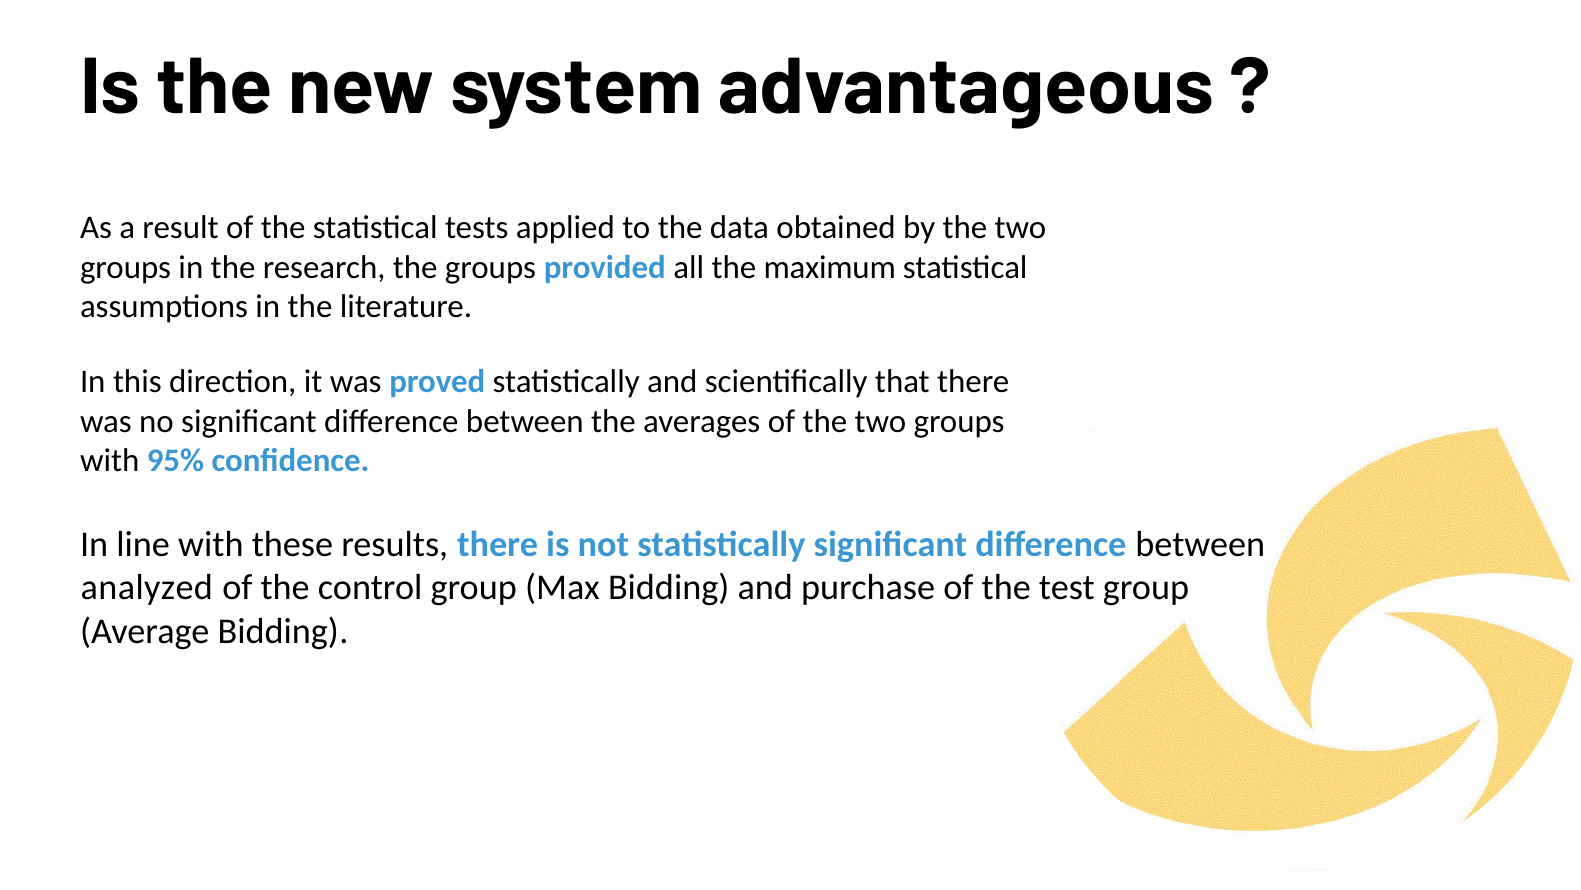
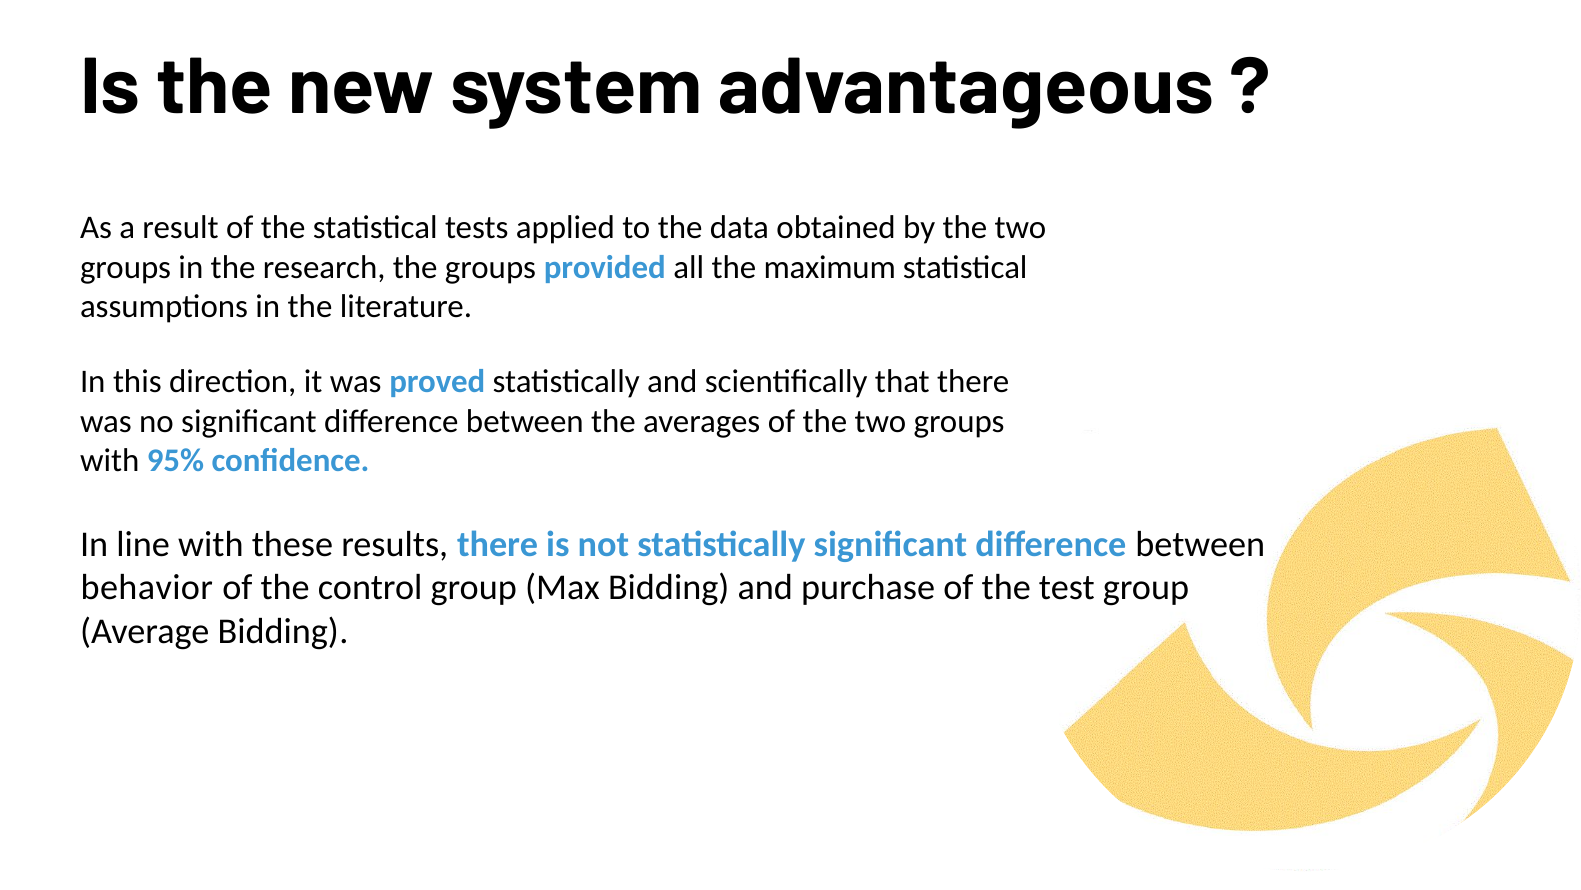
analyzed: analyzed -> behavior (147, 587)
